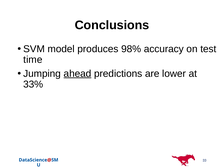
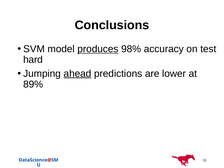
produces underline: none -> present (98, 49)
time: time -> hard (33, 60)
33%: 33% -> 89% (33, 84)
